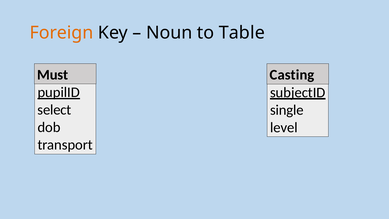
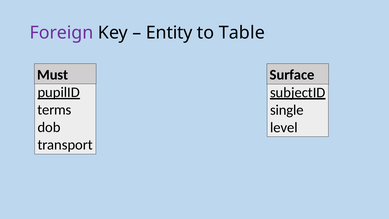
Foreign colour: orange -> purple (62, 33)
Noun: Noun -> Entity (169, 33)
Casting: Casting -> Surface (292, 75)
select: select -> terms (54, 110)
